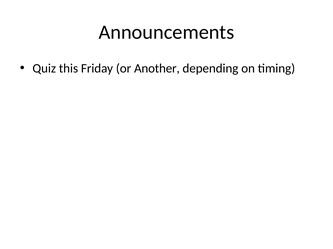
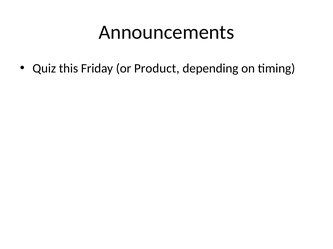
Another: Another -> Product (157, 69)
